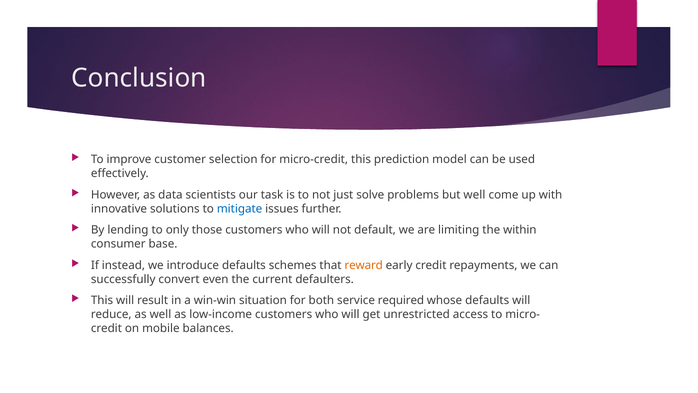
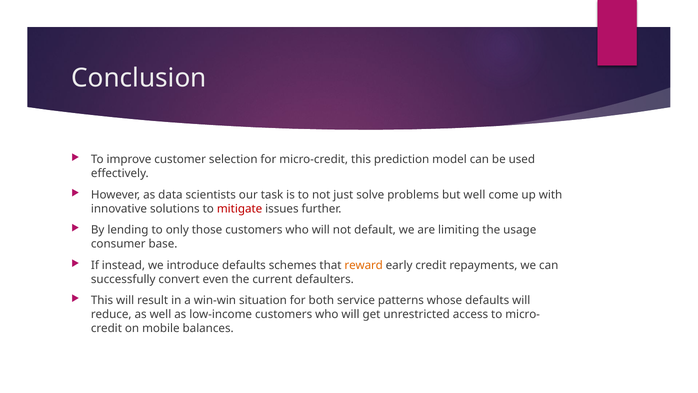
mitigate colour: blue -> red (240, 209)
within: within -> usage (520, 230)
required: required -> patterns (401, 300)
